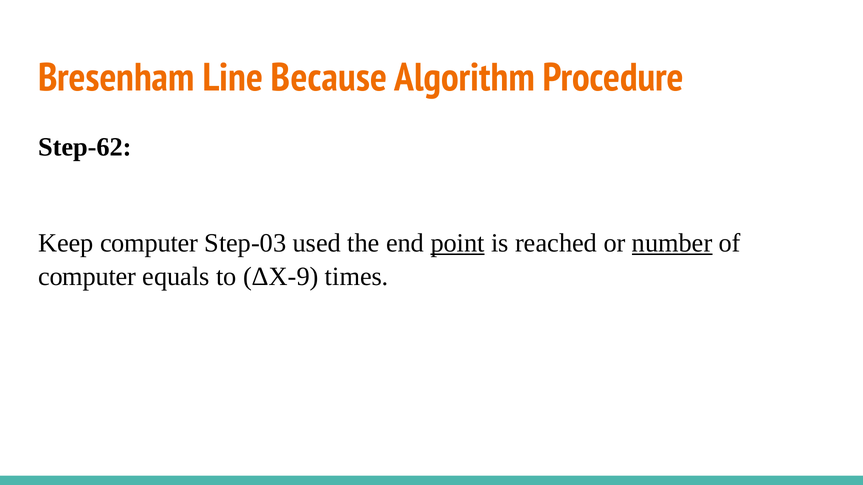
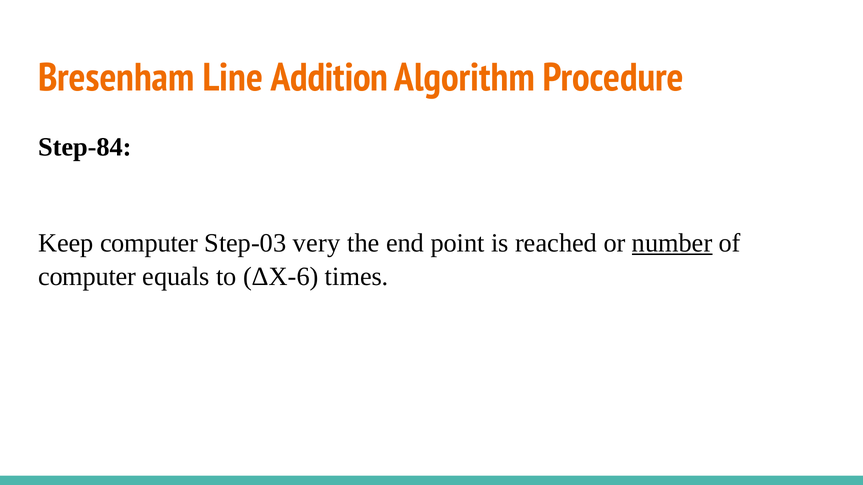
Because: Because -> Addition (330, 78)
Step-62: Step-62 -> Step-84 (85, 147)
used: used -> very (317, 243)
point underline: present -> none (458, 243)
ΔX-9: ΔX-9 -> ΔX-6 (281, 277)
